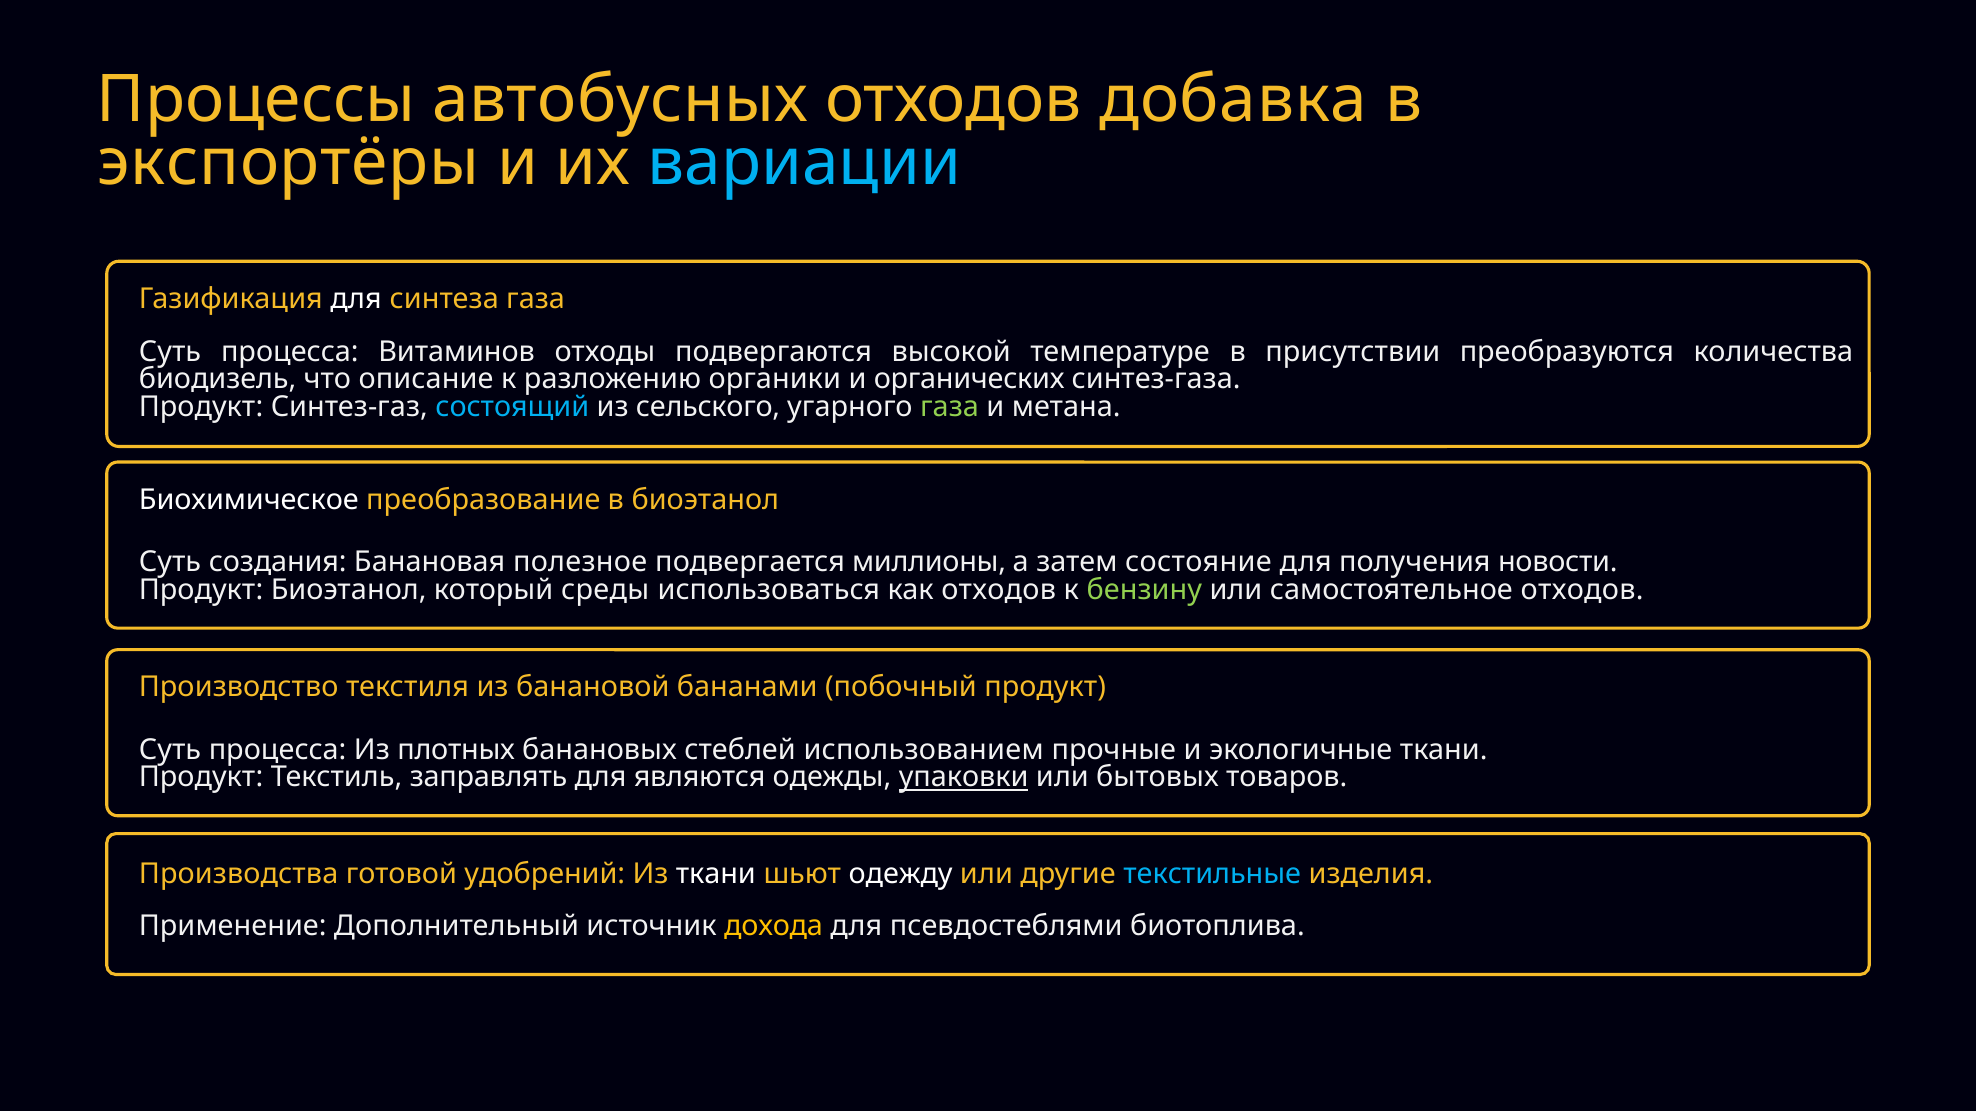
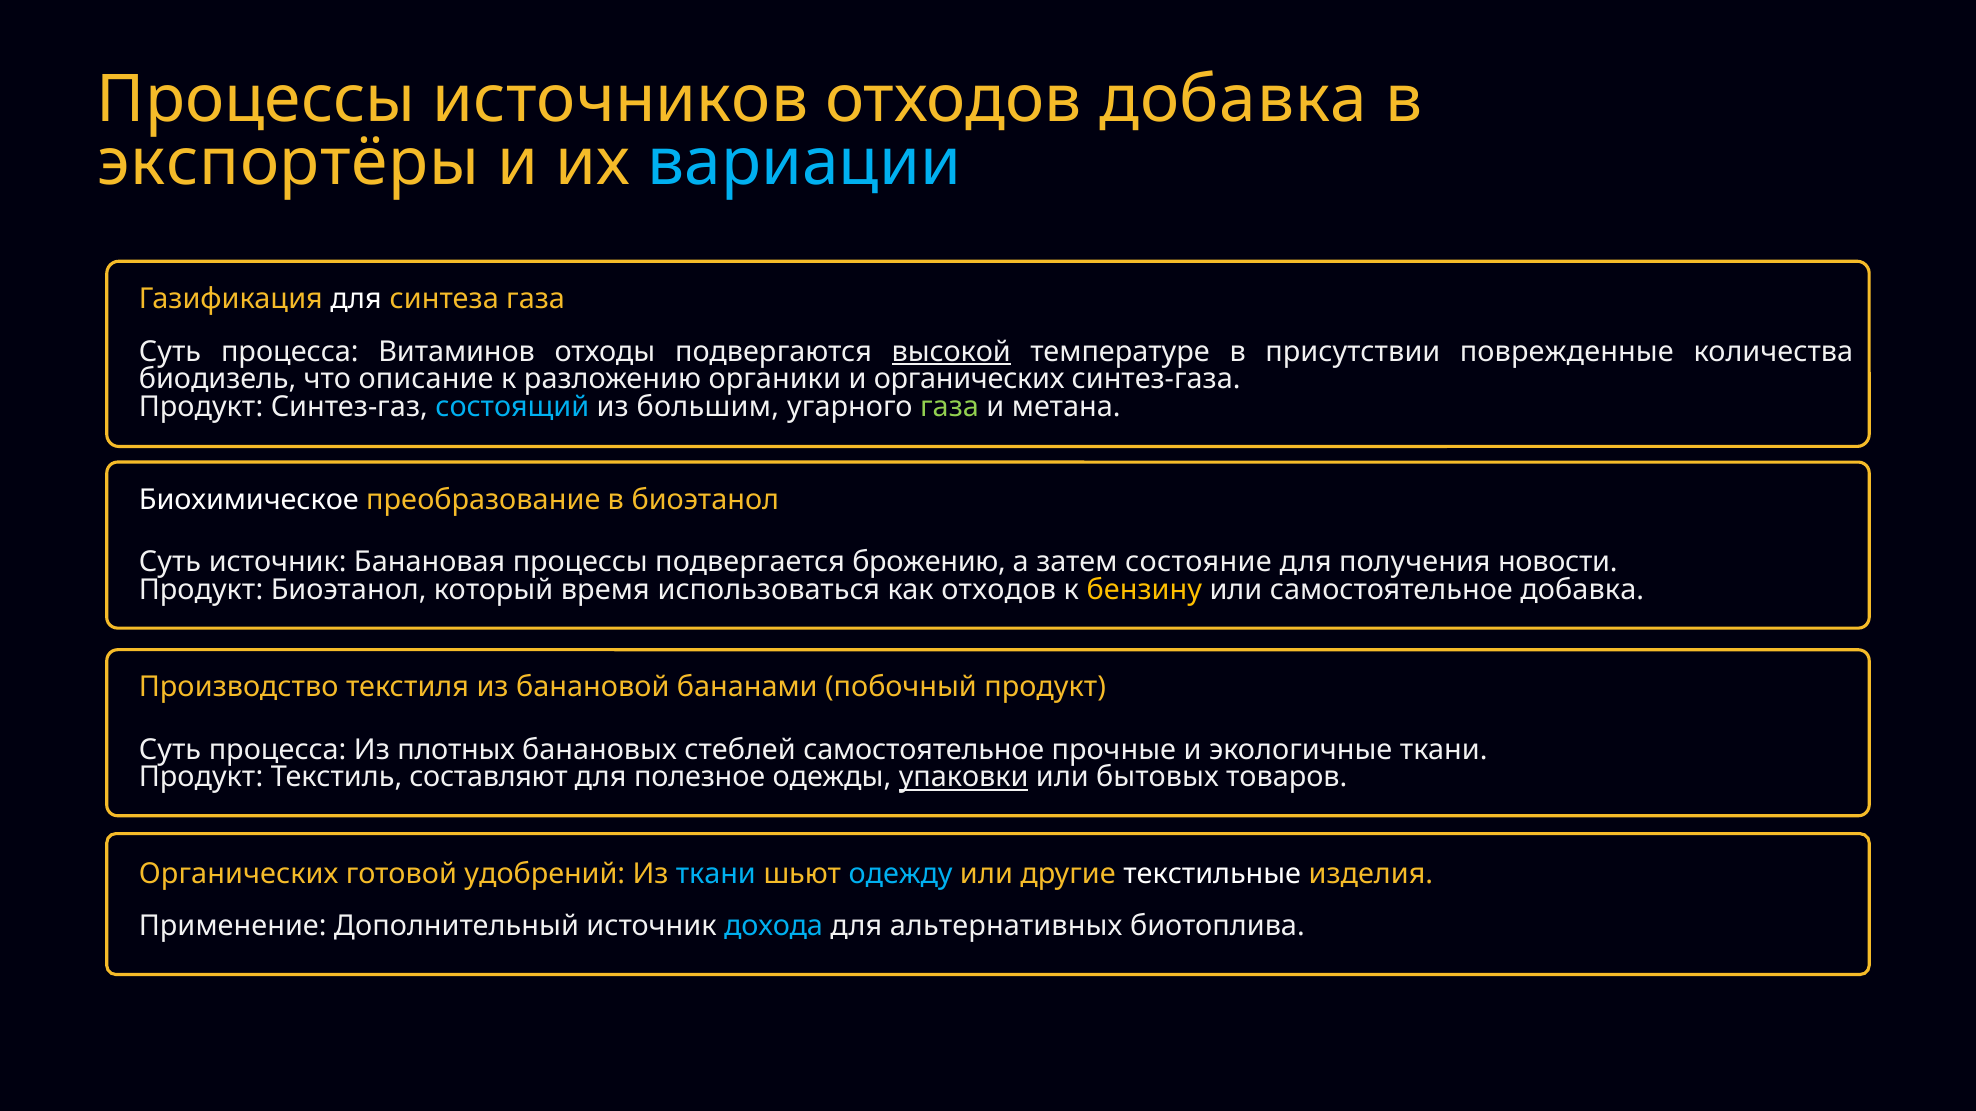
автобусных: автобусных -> источников (620, 99)
высокой underline: none -> present (951, 352)
преобразуются: преобразуются -> поврежденные (1567, 352)
сельского: сельского -> большим (708, 407)
Суть создания: создания -> источник (278, 562)
Банановая полезное: полезное -> процессы (580, 562)
миллионы: миллионы -> брожению (929, 562)
среды: среды -> время (605, 590)
бензину colour: light green -> yellow (1144, 590)
самостоятельное отходов: отходов -> добавка (1582, 590)
стеблей использованием: использованием -> самостоятельное (924, 750)
заправлять: заправлять -> составляют (489, 778)
являются: являются -> полезное (700, 778)
Производства: Производства -> Органических (239, 874)
ткани colour: white -> light blue (716, 874)
одежду colour: white -> light blue (901, 874)
текстильные colour: light blue -> white (1212, 874)
дохода colour: yellow -> light blue (774, 927)
псевдостеблями: псевдостеблями -> альтернативных (1006, 927)
